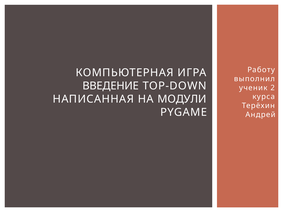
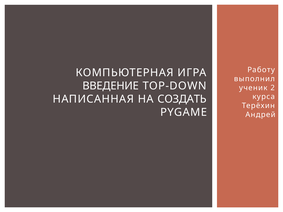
МОДУЛИ: МОДУЛИ -> СОЗДАТЬ (182, 99)
